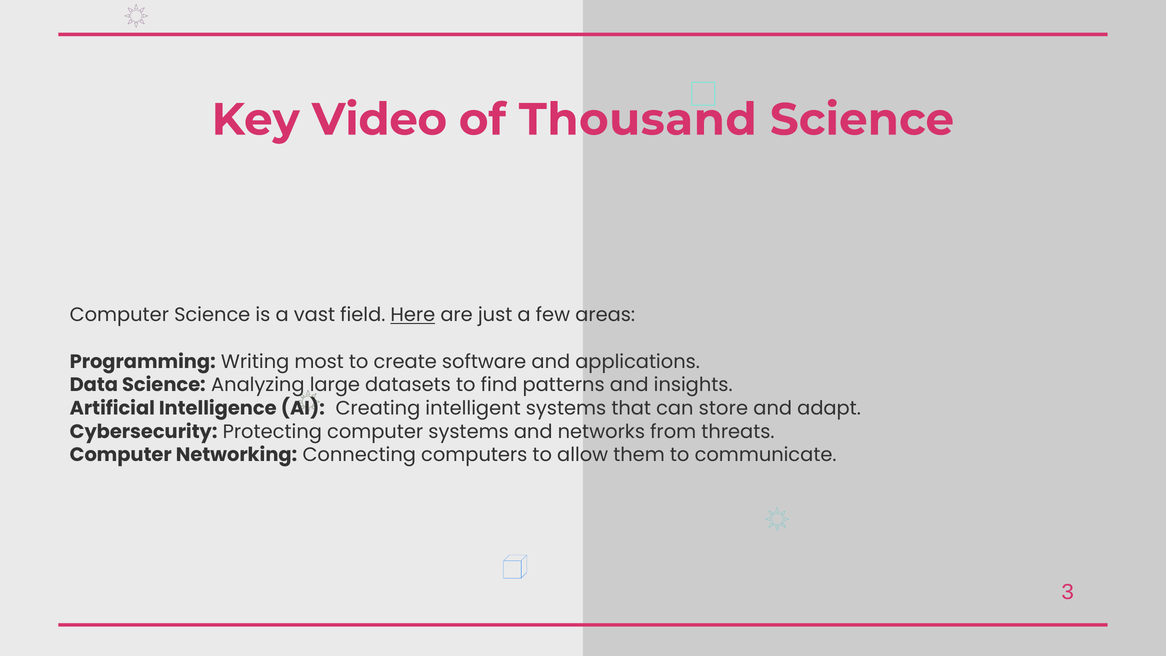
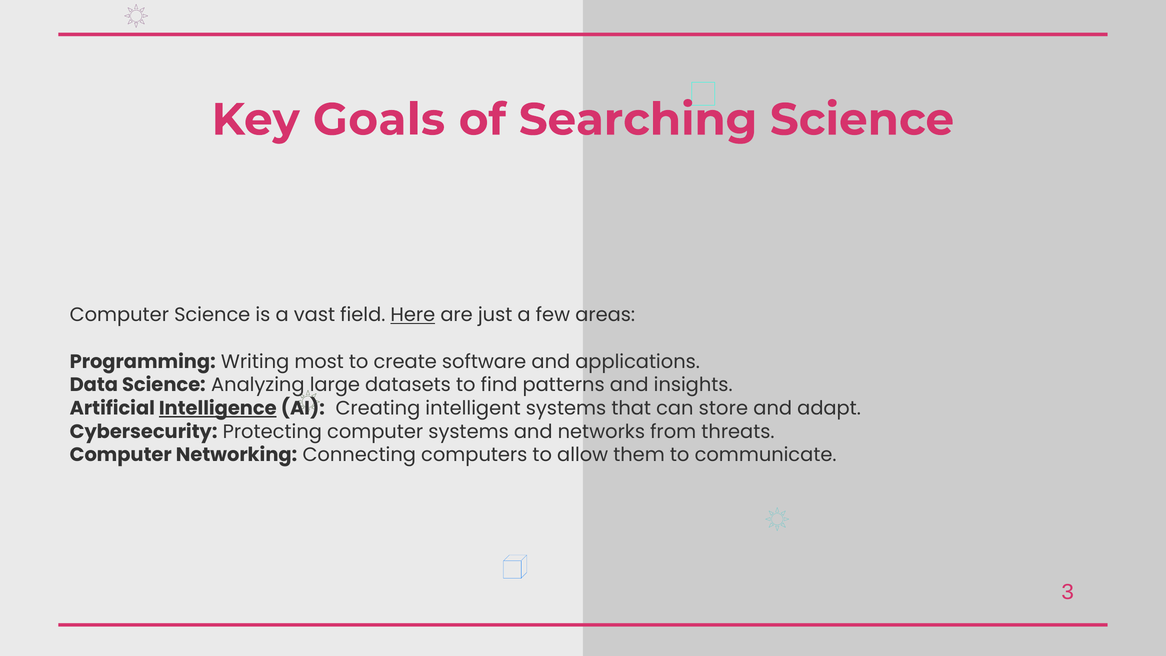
Video: Video -> Goals (379, 120)
Thousand: Thousand -> Searching (638, 120)
Intelligence underline: none -> present (218, 408)
